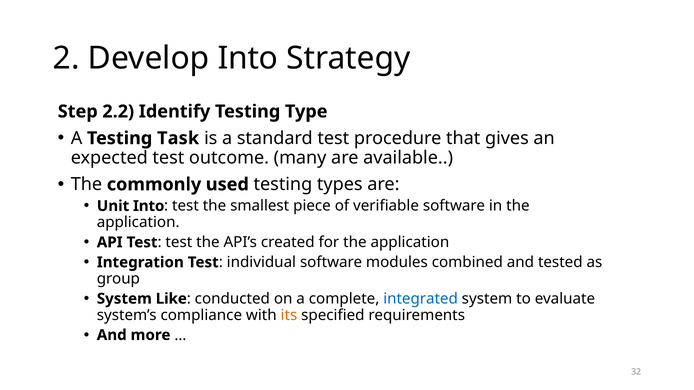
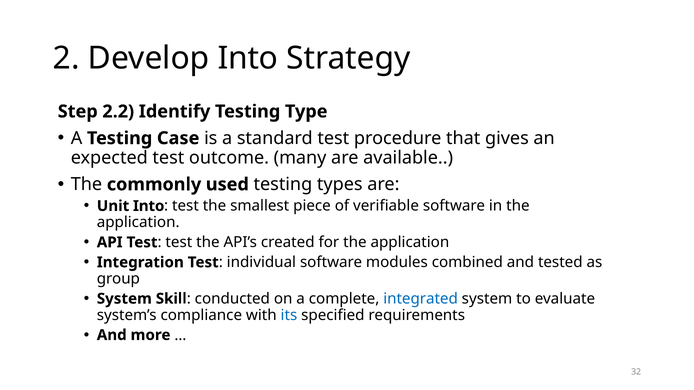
Task: Task -> Case (178, 138)
Like: Like -> Skill (171, 299)
its colour: orange -> blue (289, 315)
